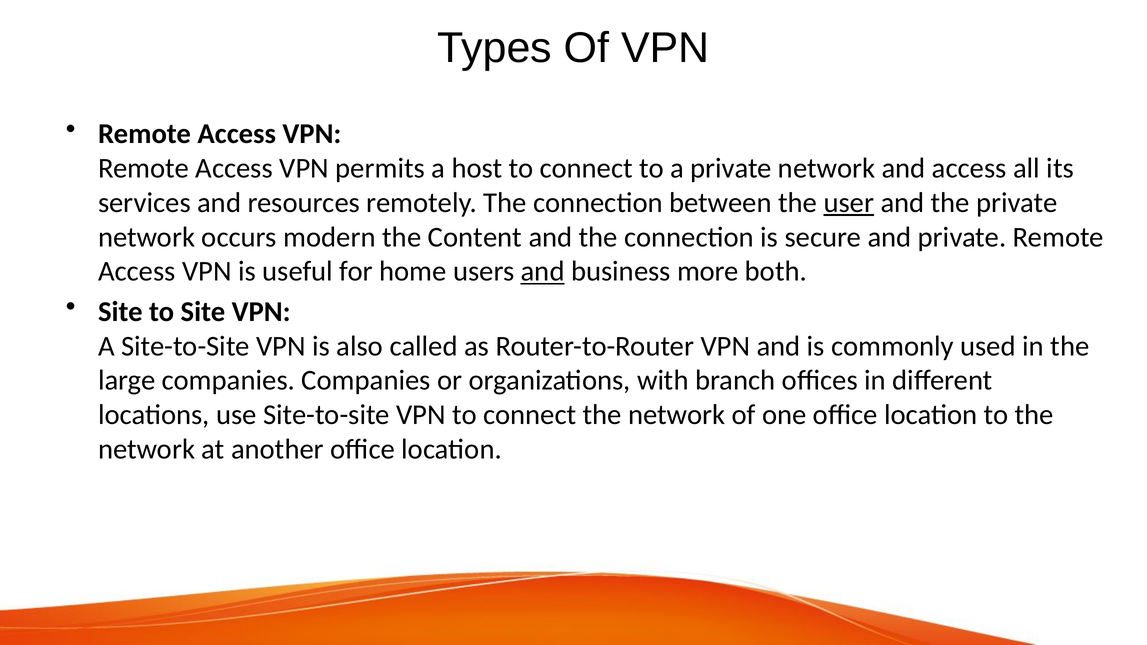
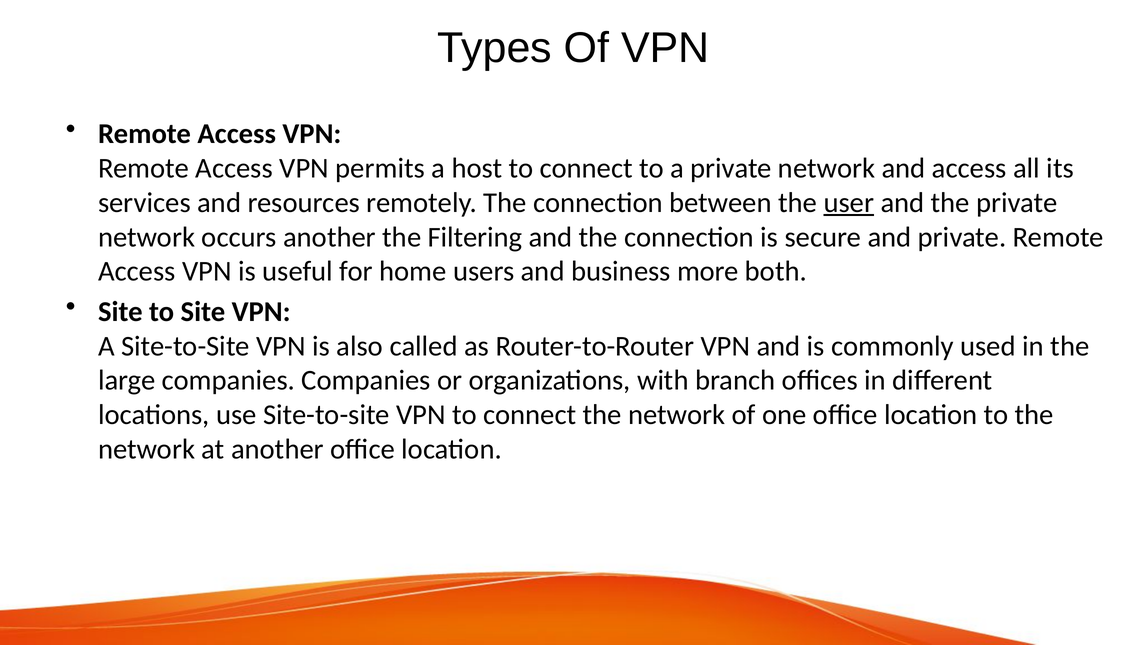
occurs modern: modern -> another (330, 237)
Content: Content -> Filtering (475, 237)
and underline: present -> none (543, 272)
